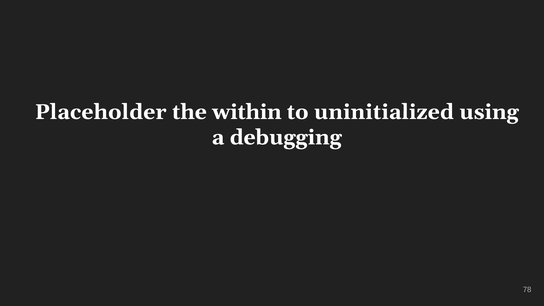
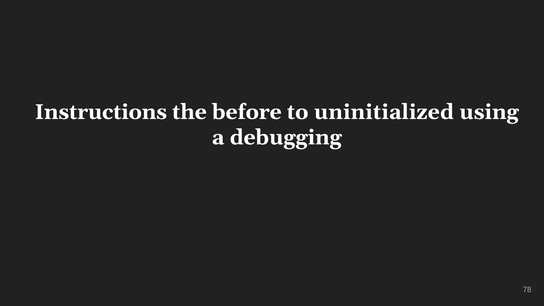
Placeholder: Placeholder -> Instructions (101, 112)
within: within -> before (247, 112)
